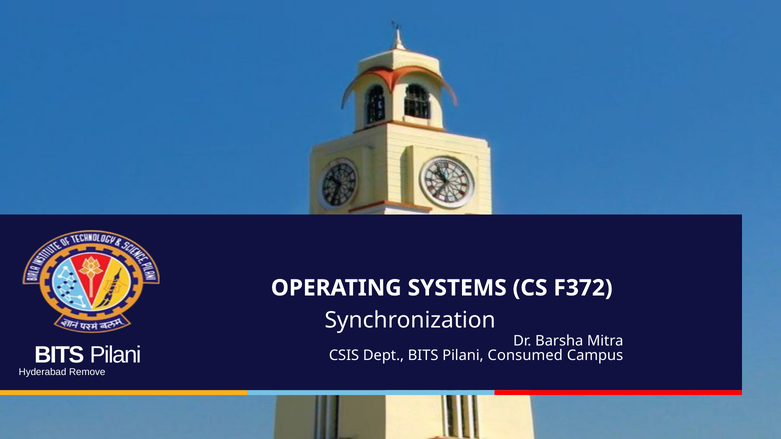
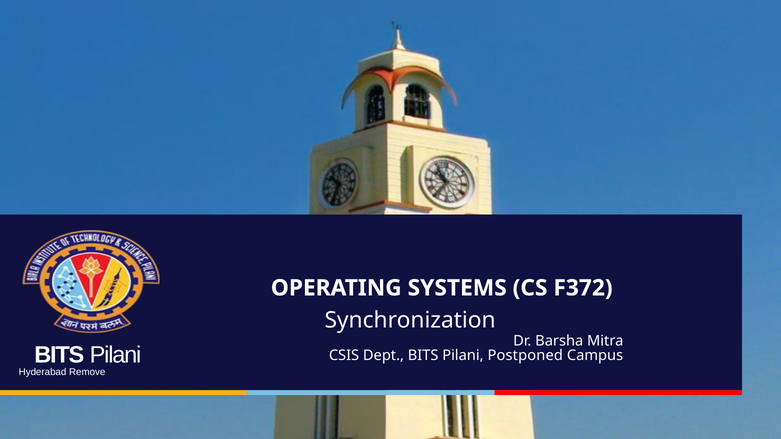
Consumed: Consumed -> Postponed (525, 356)
